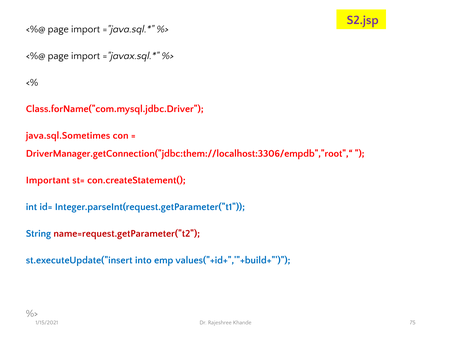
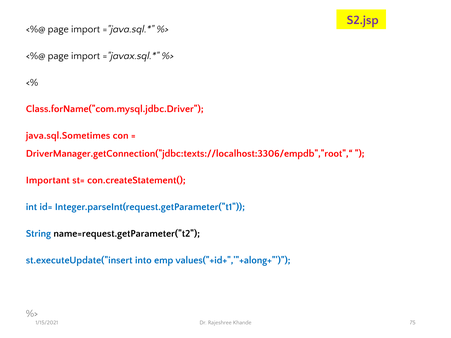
DriverManager.getConnection("jdbc:them://localhost:3306/empdb","root",“: DriverManager.getConnection("jdbc:them://localhost:3306/empdb","root",“ -> DriverManager.getConnection("jdbc:texts://localhost:3306/empdb","root",“ (189, 154)
name=request.getParameter("t2 colour: red -> black (127, 234)
values("+id+",'"+build+: values("+id+",'"+build+ -> values("+id+",'"+along+ (233, 260)
